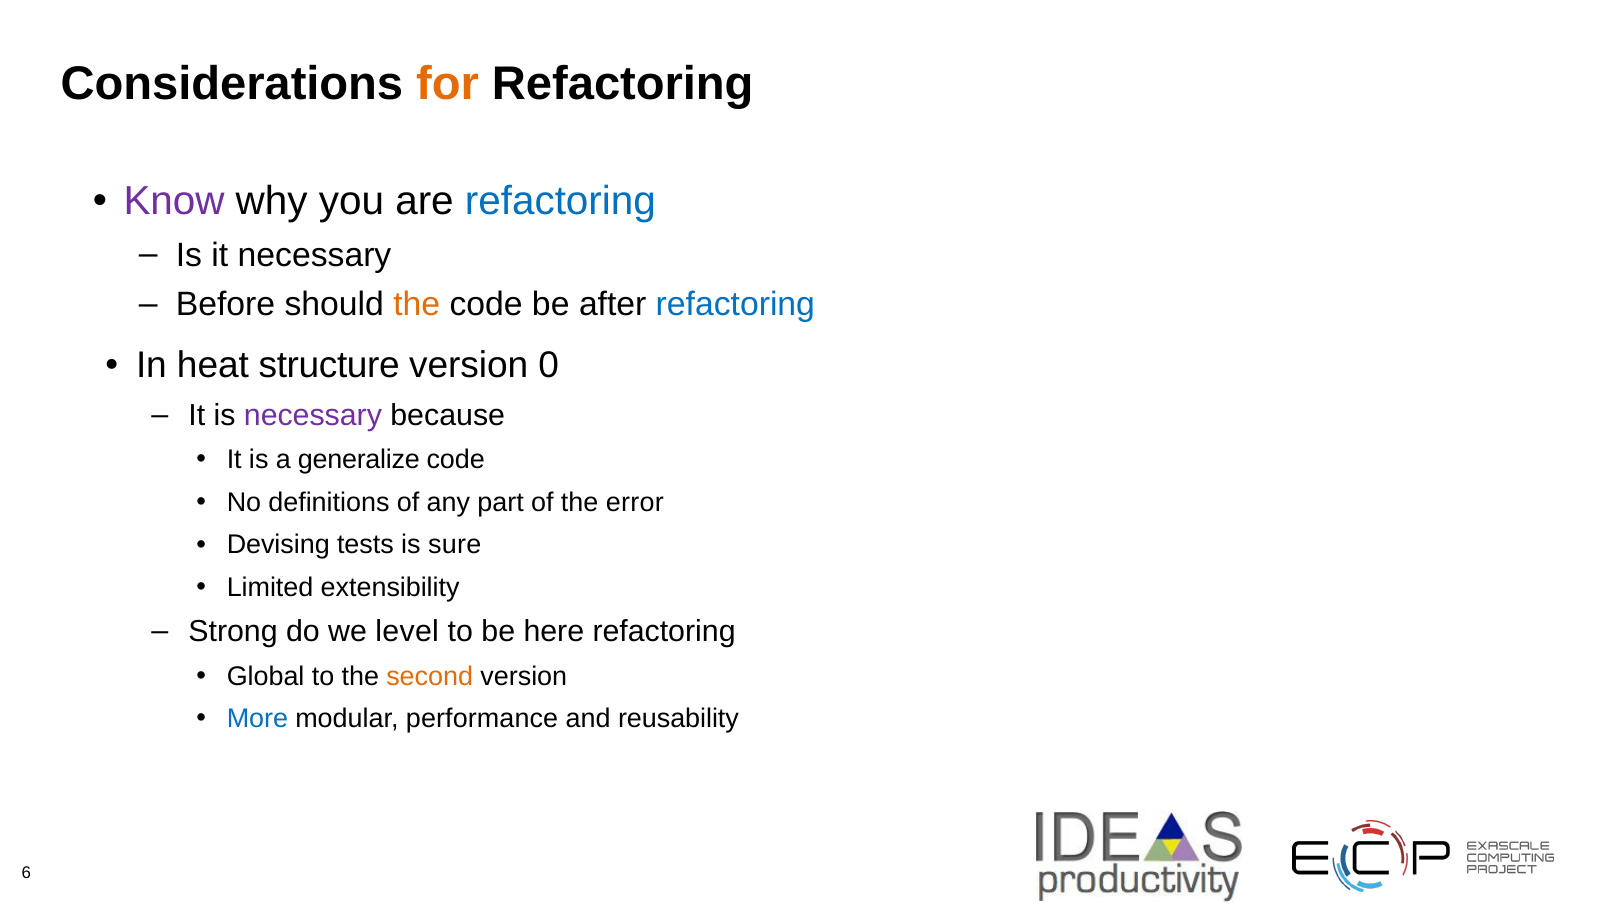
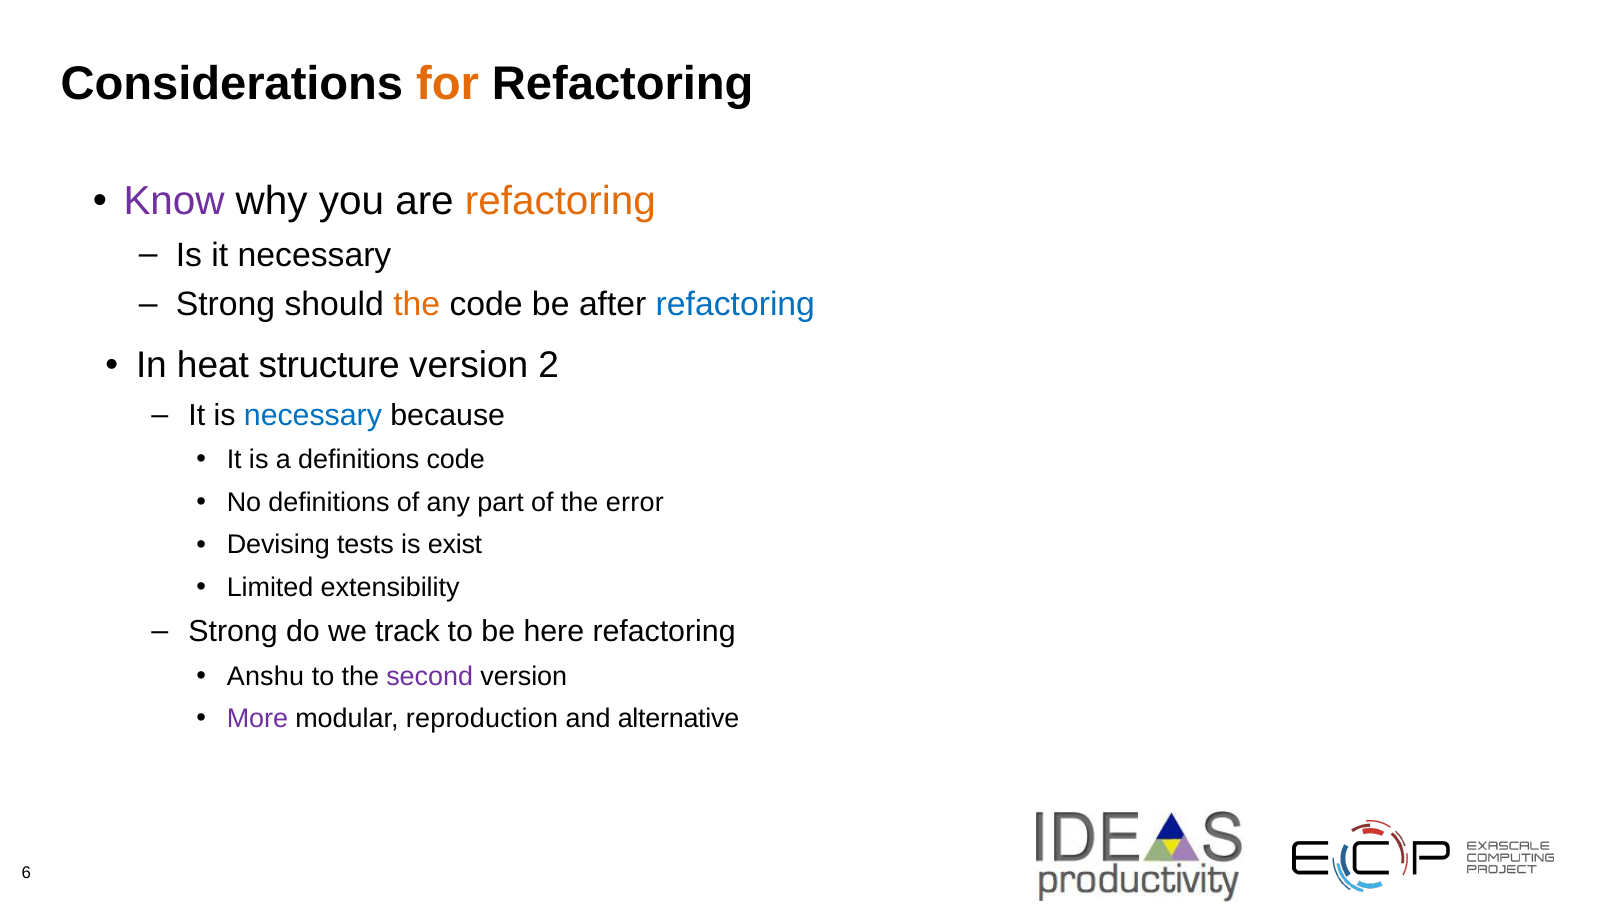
refactoring colour: blue -> orange (560, 201)
Before: Before -> Strong (226, 305)
0: 0 -> 2 (549, 365)
necessary colour: purple -> blue (313, 415)
a generalize: generalize -> definitions (359, 460)
sure: sure -> exist (455, 545)
level: level -> track (407, 632)
Global: Global -> Anshu (265, 676)
second colour: orange -> purple (430, 676)
More colour: blue -> purple (257, 719)
performance: performance -> reproduction (482, 719)
reusability: reusability -> alternative (679, 719)
